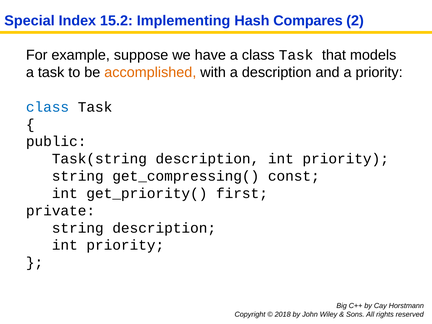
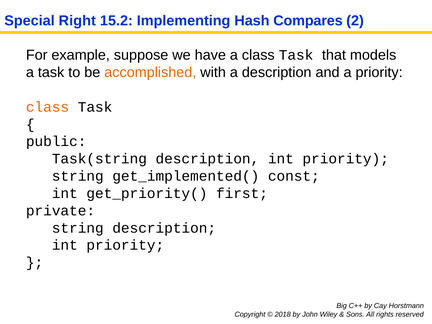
Index: Index -> Right (77, 21)
class colour: blue -> orange (48, 107)
get_compressing(: get_compressing( -> get_implemented( (186, 176)
